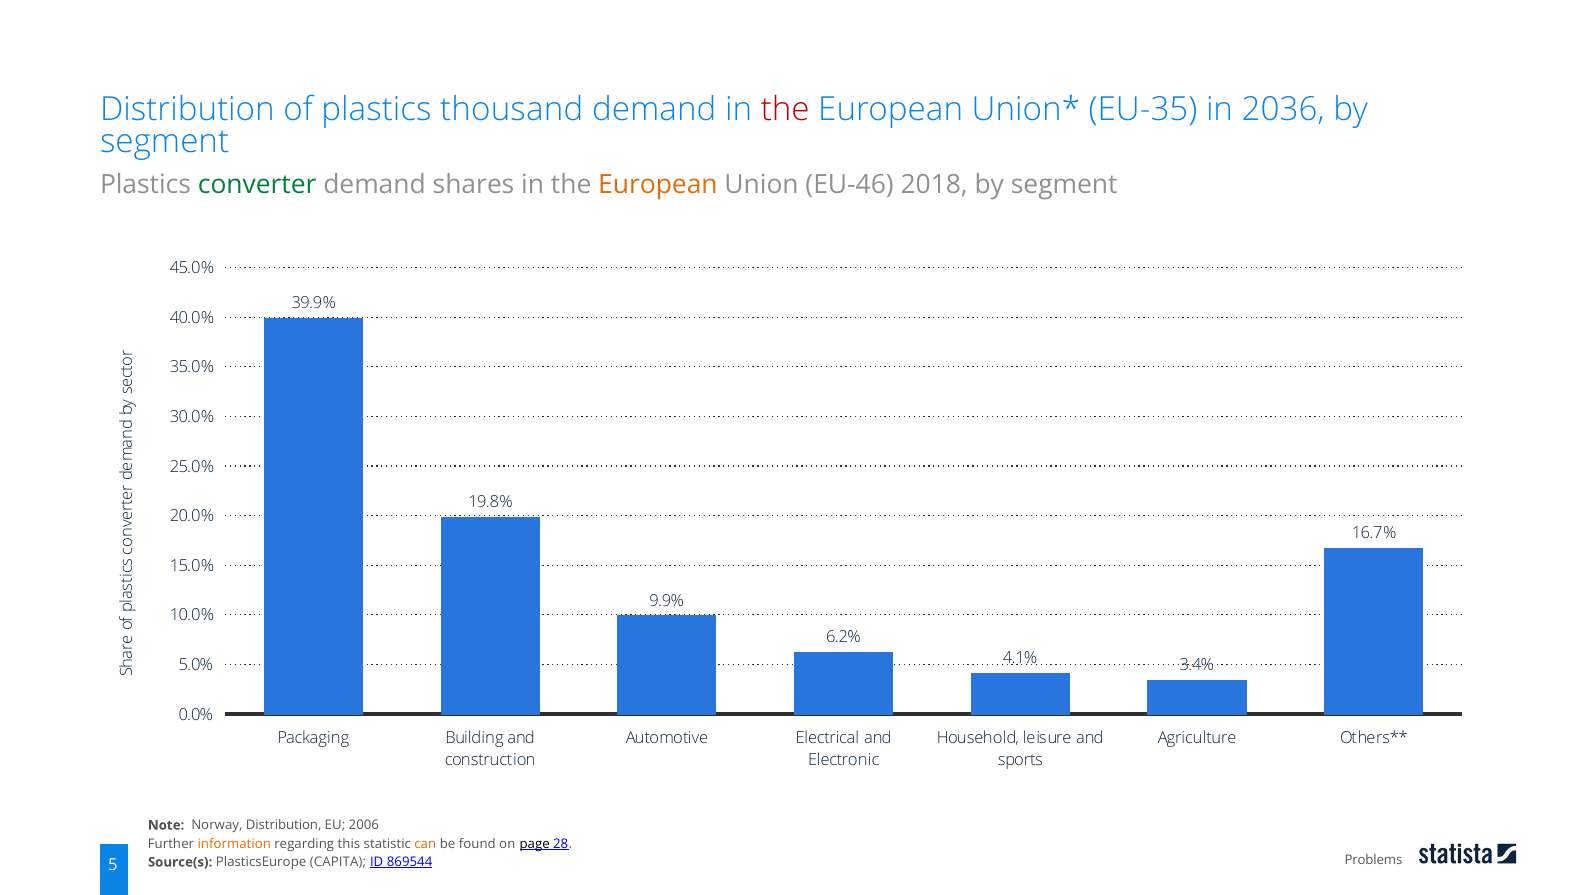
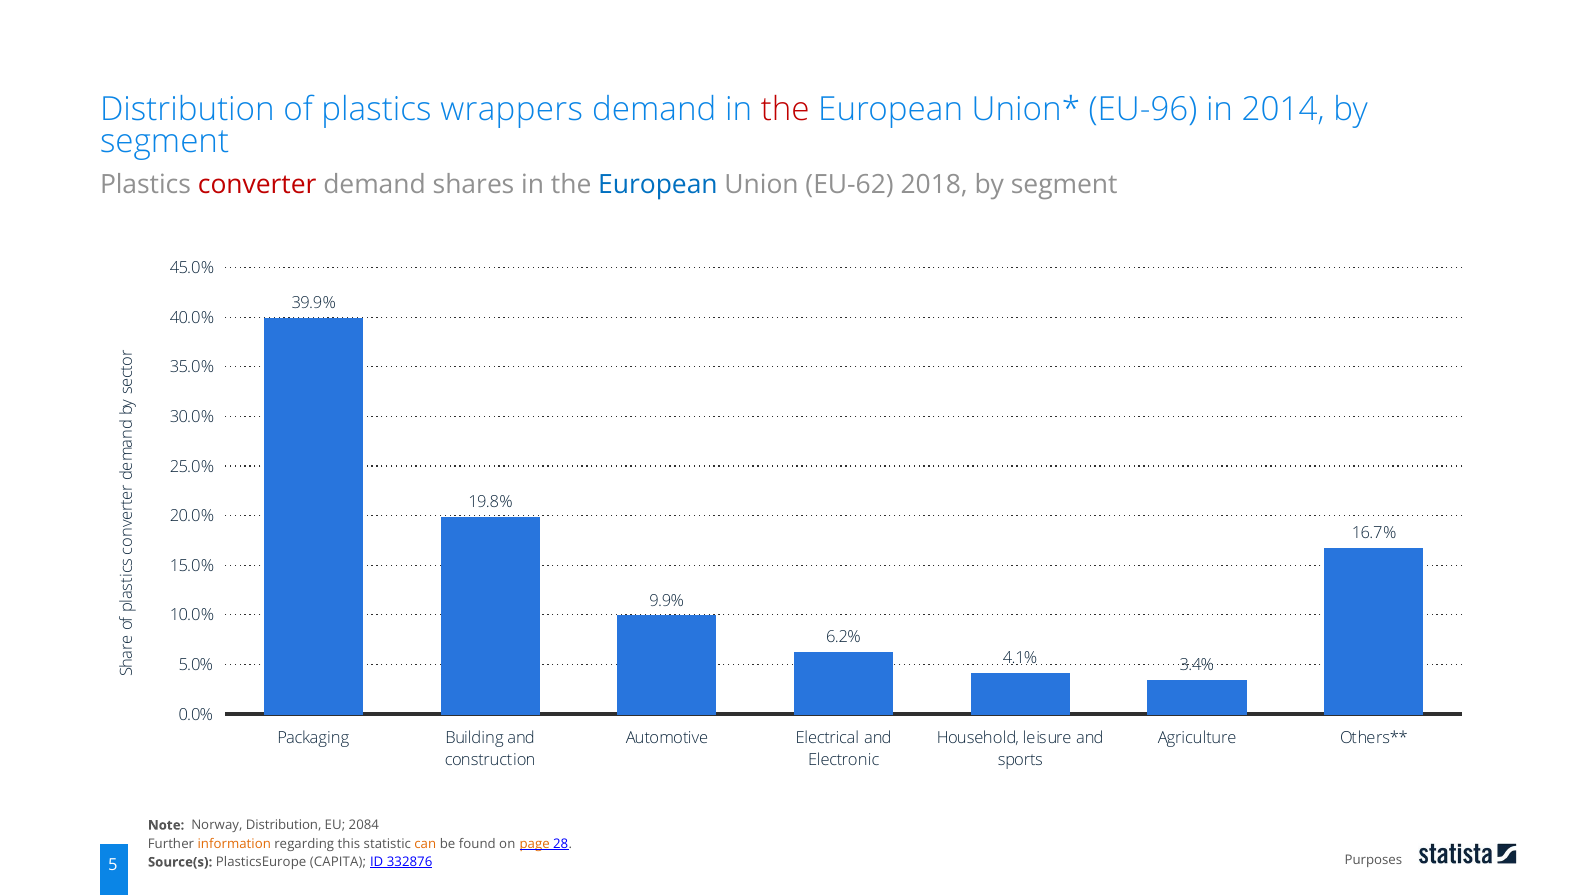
thousand: thousand -> wrappers (512, 110)
EU-35: EU-35 -> EU-96 (1143, 110)
2036: 2036 -> 2014 (1283, 110)
converter colour: green -> red (257, 184)
European colour: orange -> blue (658, 184)
EU-46: EU-46 -> EU-62 (850, 184)
2006: 2006 -> 2084 (364, 825)
page colour: black -> orange (535, 844)
Problems: Problems -> Purposes (1373, 860)
869544: 869544 -> 332876 (410, 862)
